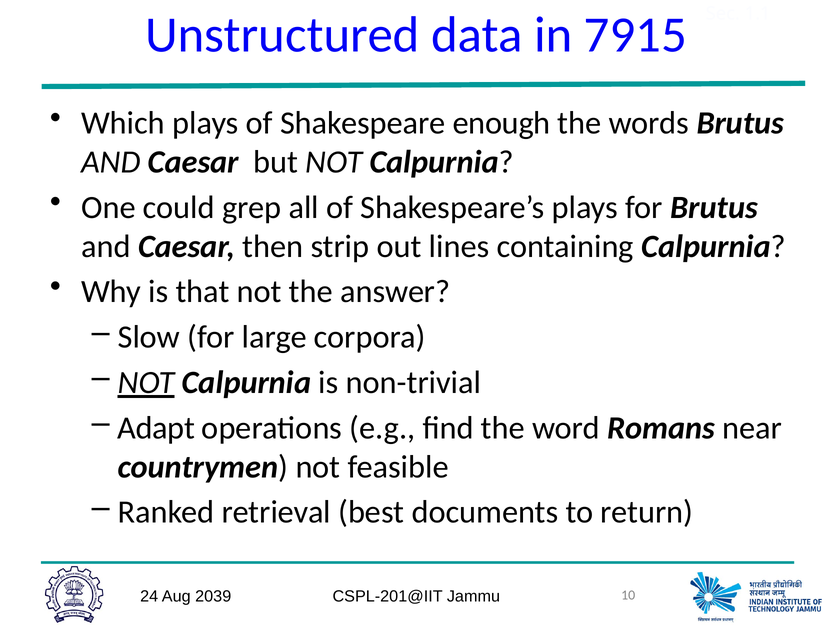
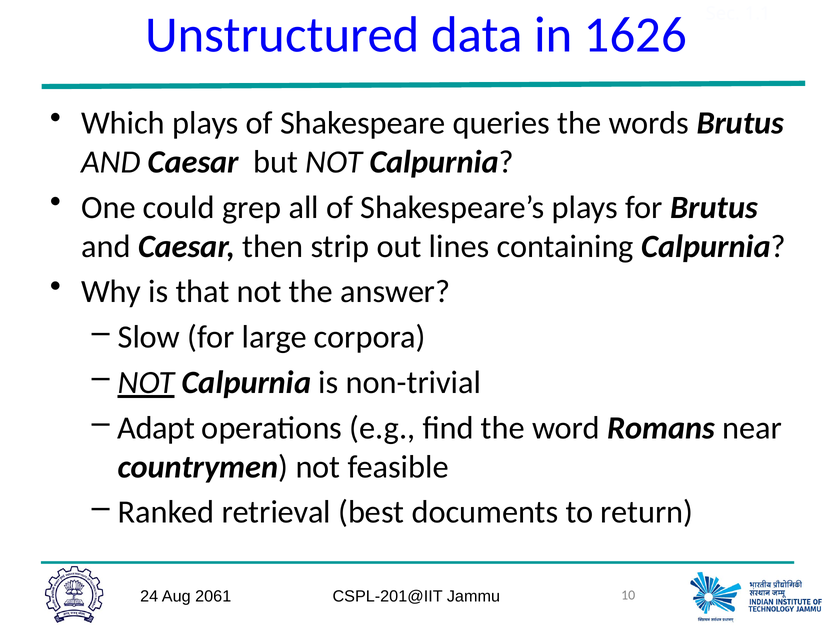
7915: 7915 -> 1626 (635, 35)
enough: enough -> queries (501, 123)
2039: 2039 -> 2061 (213, 596)
